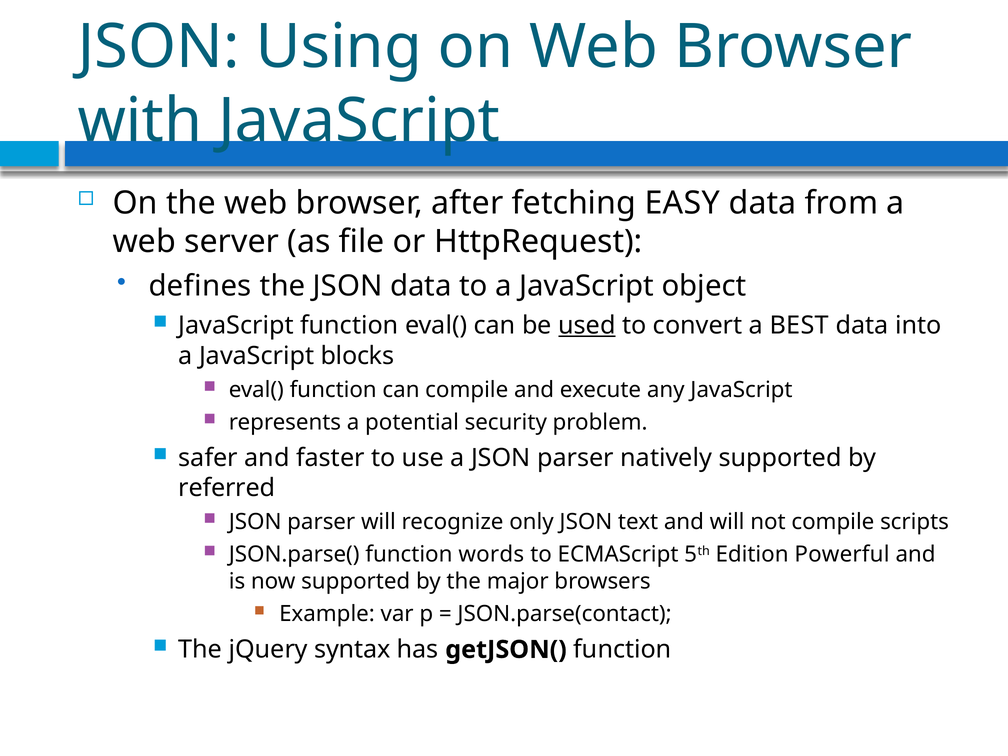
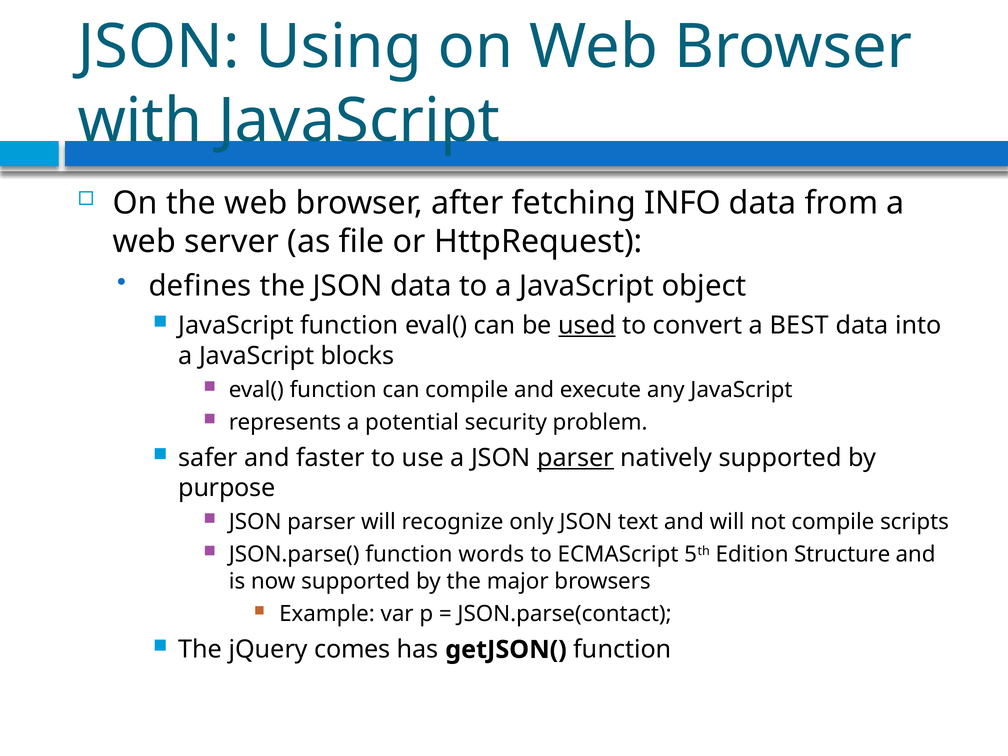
EASY: EASY -> INFO (683, 203)
parser underline: none -> present (575, 458)
referred: referred -> purpose (227, 488)
Powerful: Powerful -> Structure (842, 555)
syntax: syntax -> comes (352, 650)
